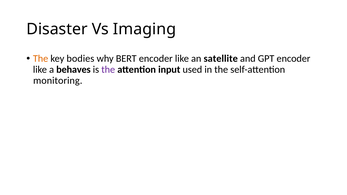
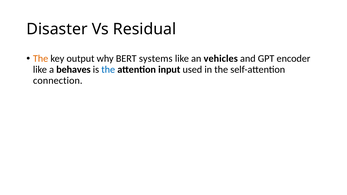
Imaging: Imaging -> Residual (145, 29)
bodies: bodies -> output (81, 59)
BERT encoder: encoder -> systems (156, 59)
satellite: satellite -> vehicles (221, 59)
the colour: purple -> blue (108, 70)
monitoring: monitoring -> connection (58, 81)
